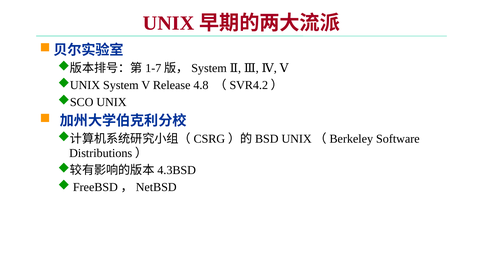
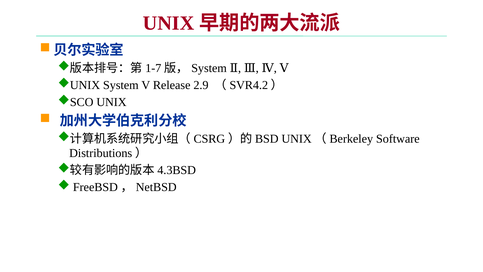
4.8: 4.8 -> 2.9 (201, 85)
